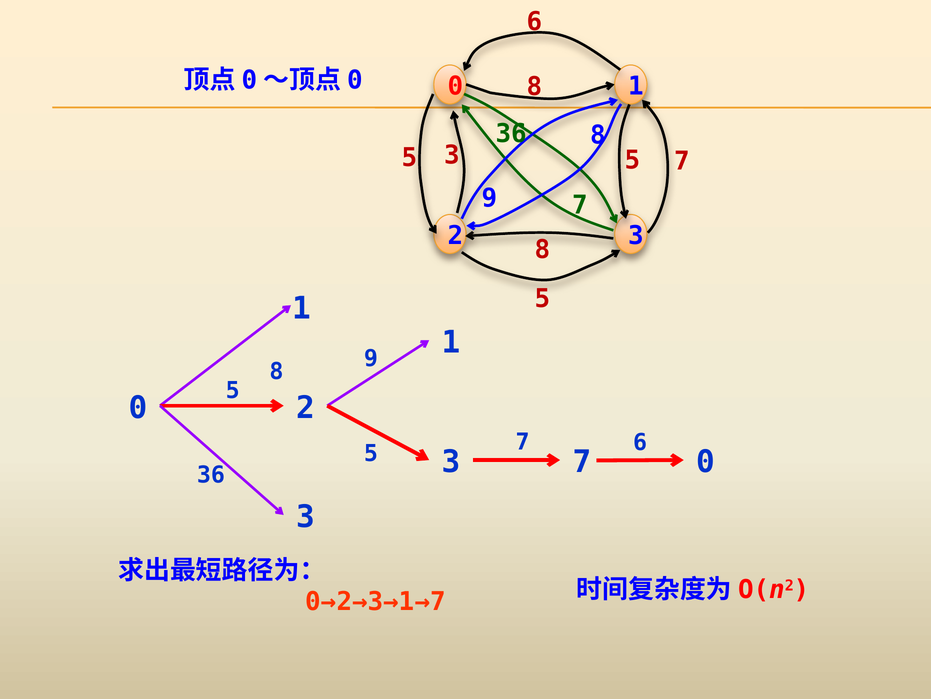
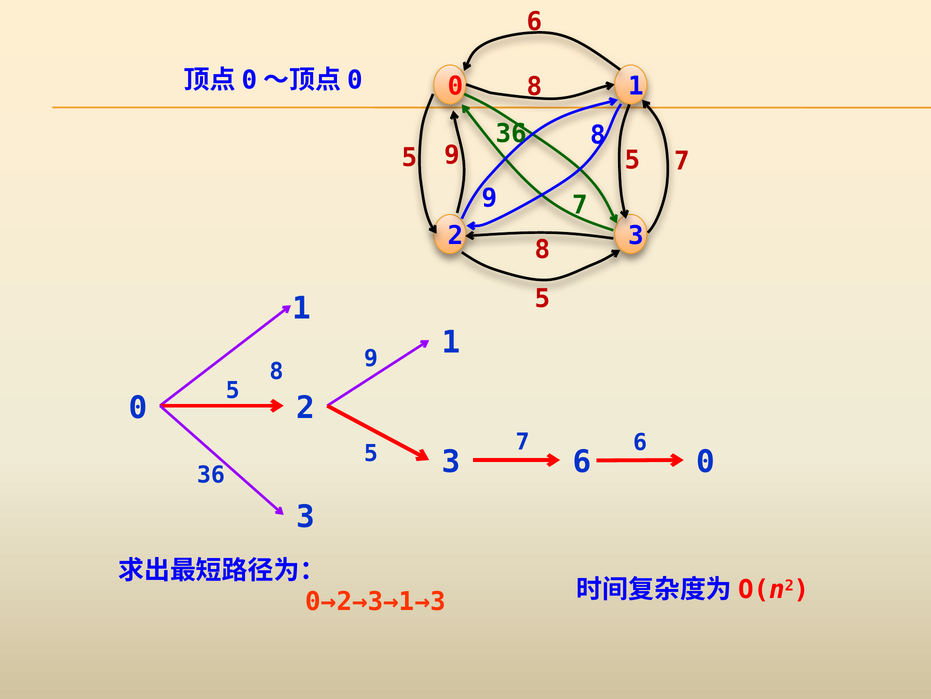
3: 3 -> 9 (452, 155)
5 7: 7 -> 6 (582, 462)
0→2→3→1→7: 0→2→3→1→7 -> 0→2→3→1→3 (376, 601)
